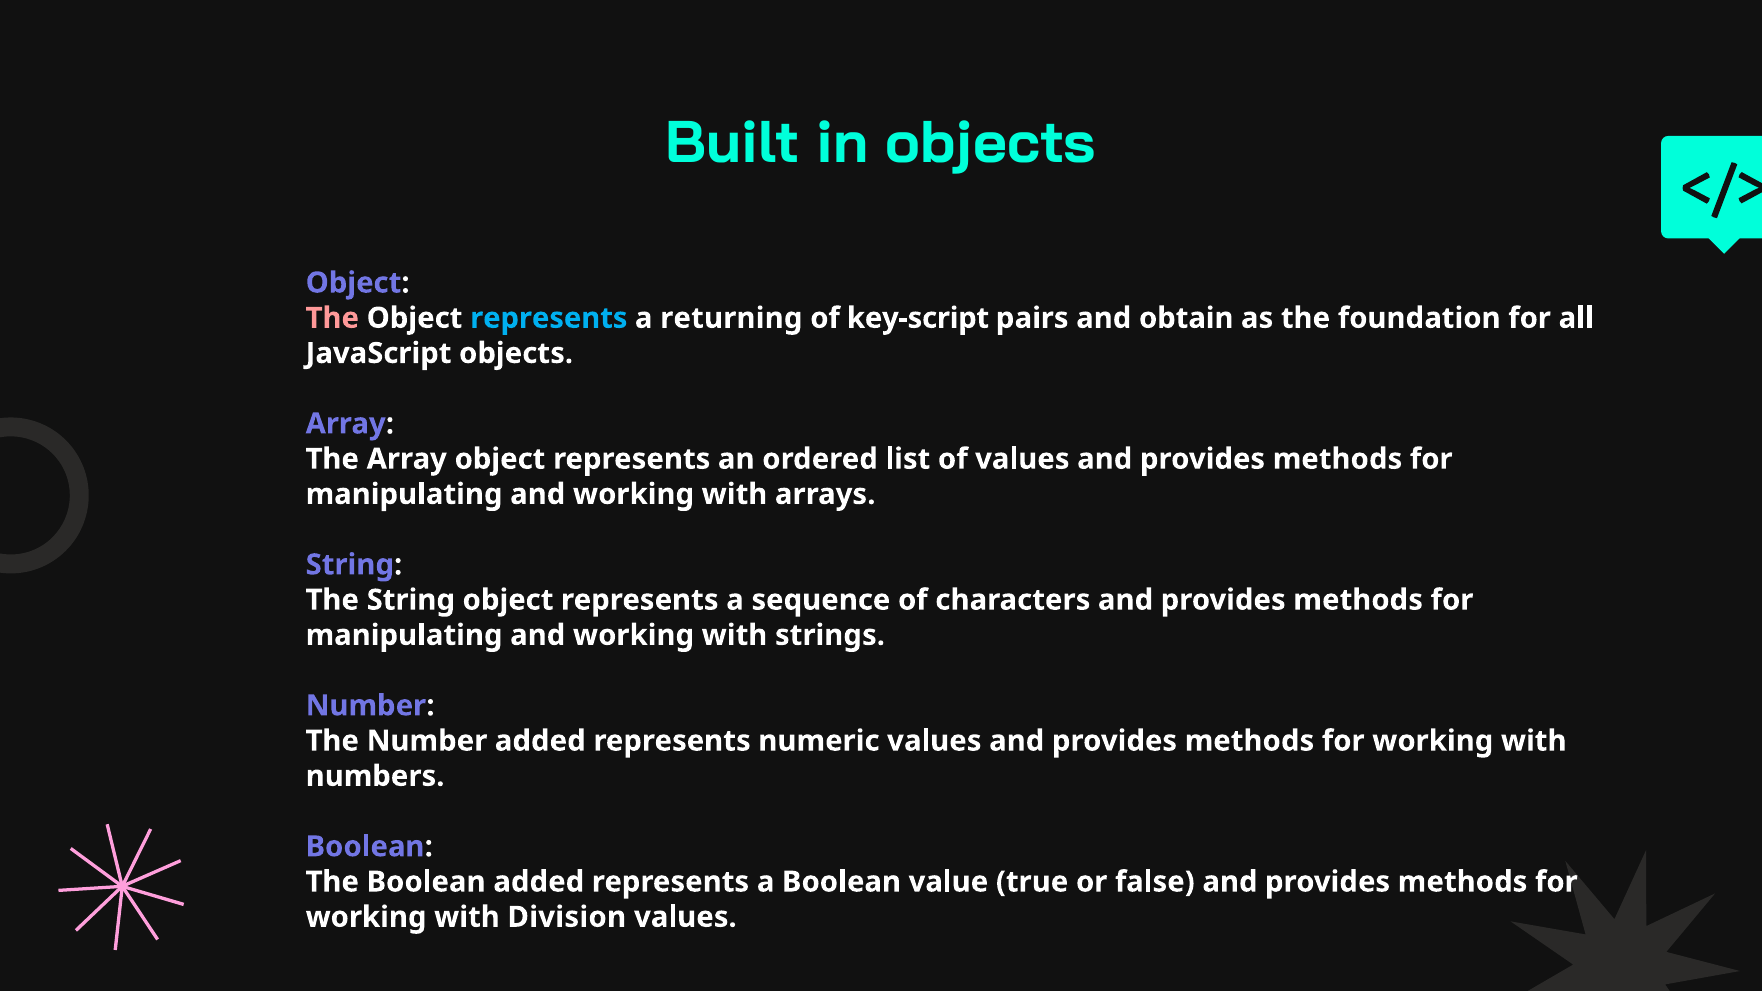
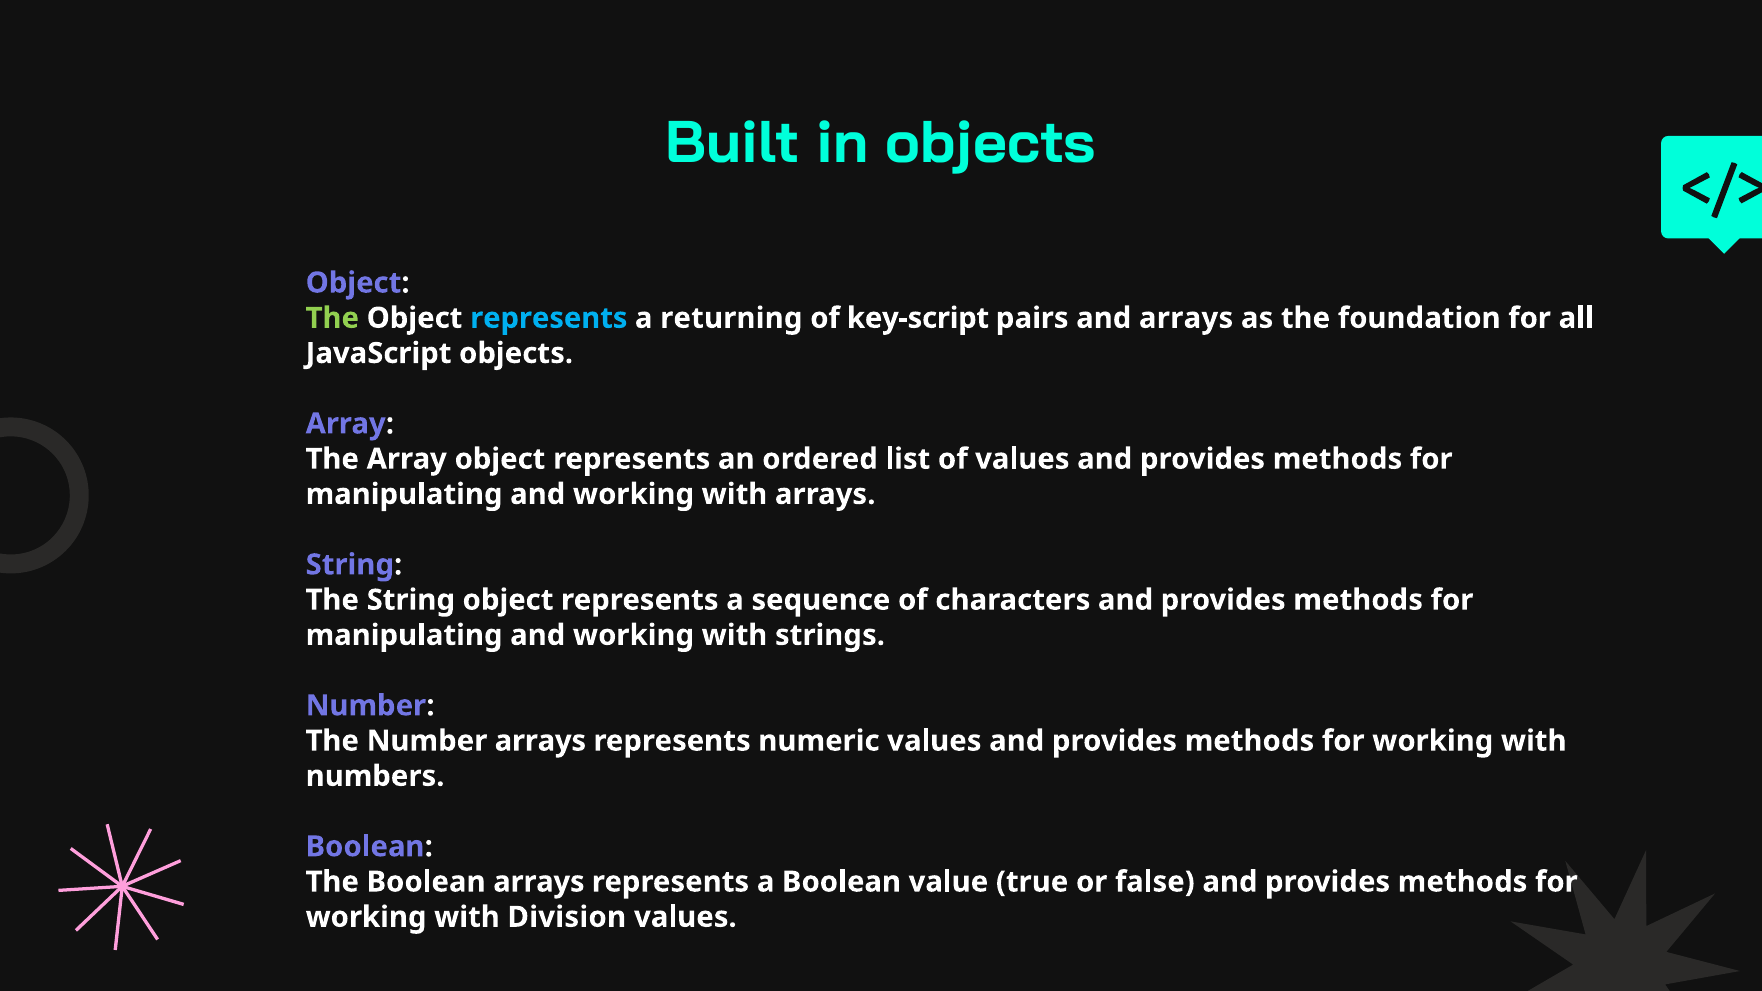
The colour: pink -> light green (332, 318)
and obtain: obtain -> arrays (1186, 318)
Number added: added -> arrays (540, 741)
Boolean added: added -> arrays (539, 882)
